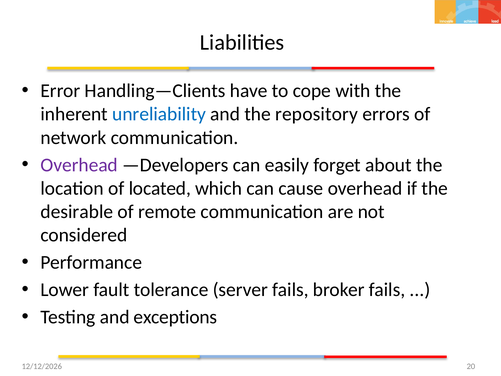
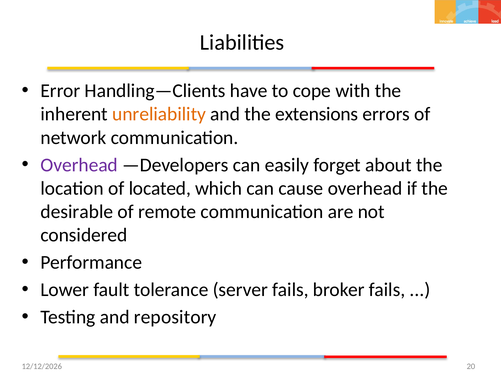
unreliability colour: blue -> orange (159, 114)
repository: repository -> extensions (317, 114)
exceptions: exceptions -> repository (175, 317)
